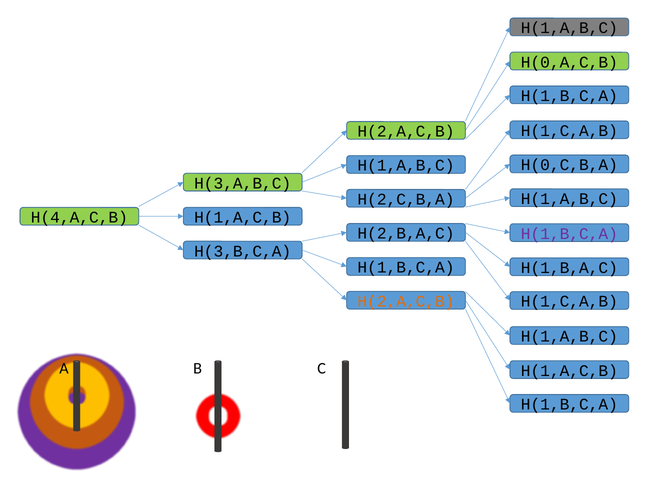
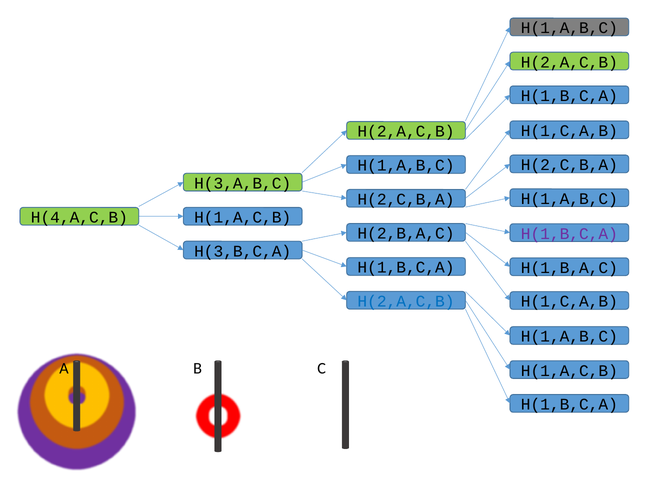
H(0,A,C,B: H(0,A,C,B -> H(2,A,C,B (569, 62)
H(0,C,B,A: H(0,C,B,A -> H(2,C,B,A (569, 165)
H(2,A,C,B colour: orange -> blue (406, 301)
